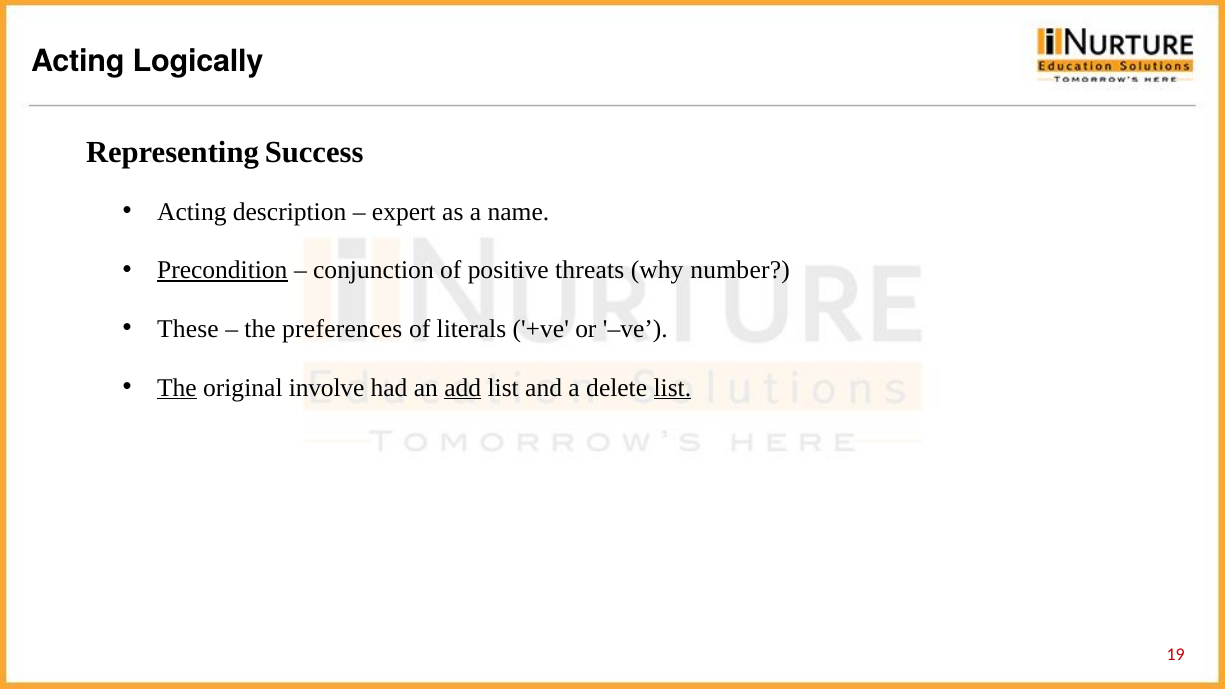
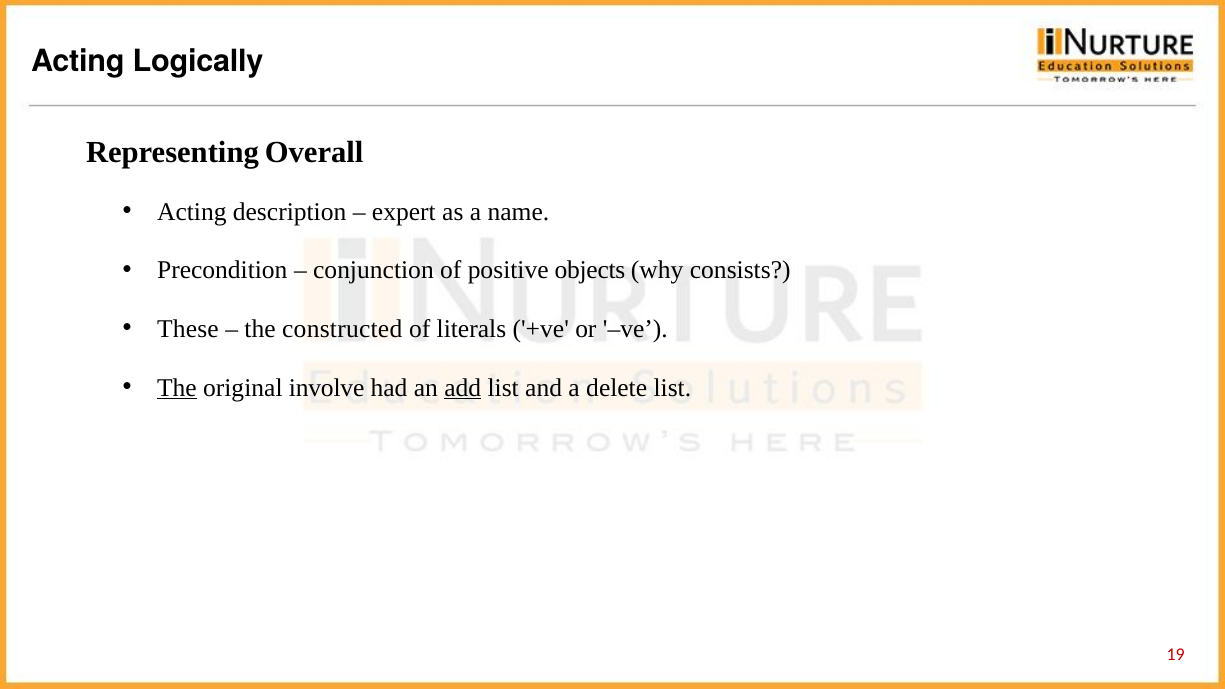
Success: Success -> Overall (314, 152)
Precondition underline: present -> none (222, 270)
threats: threats -> objects (590, 270)
number: number -> consists (740, 270)
preferences: preferences -> constructed (342, 329)
list underline: present -> none (672, 388)
